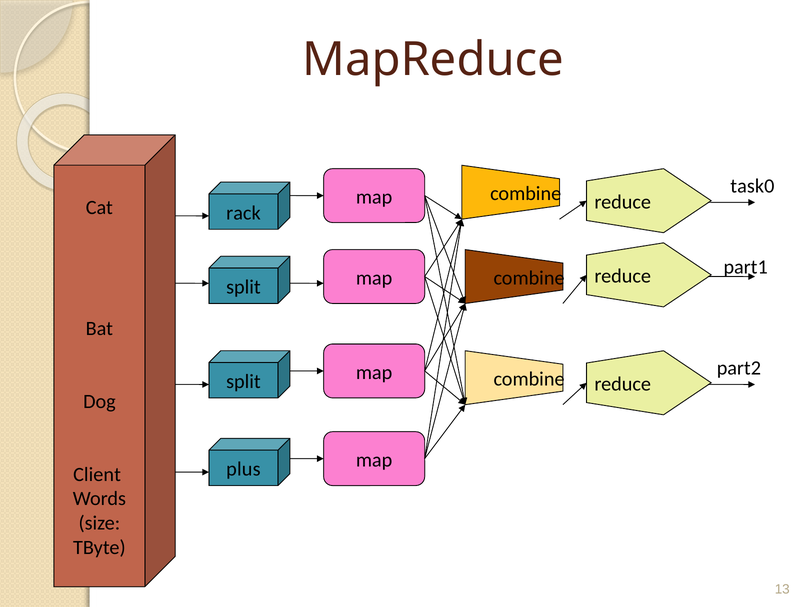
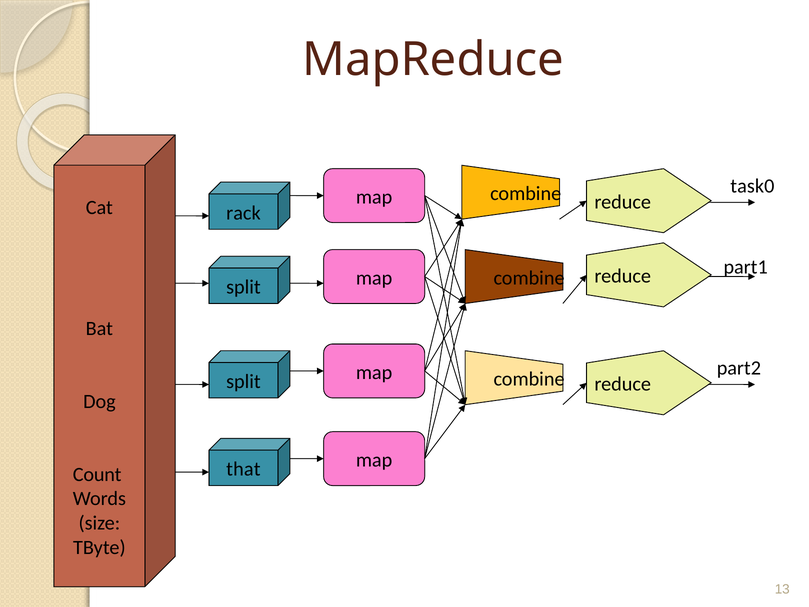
plus: plus -> that (243, 469)
Client: Client -> Count (97, 474)
